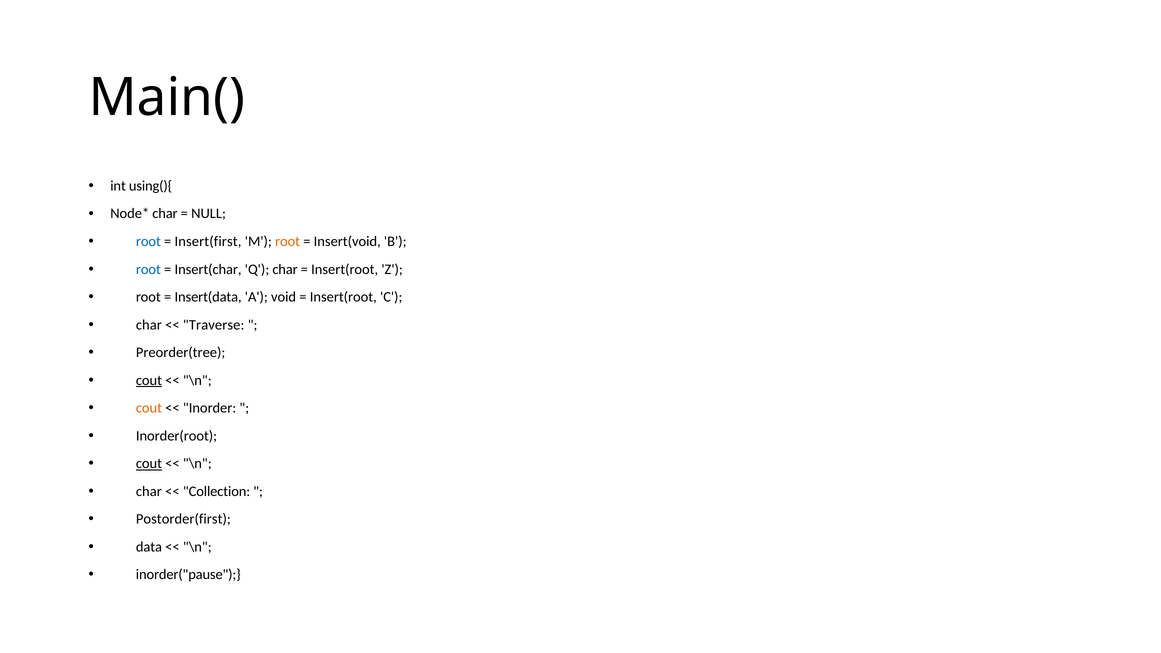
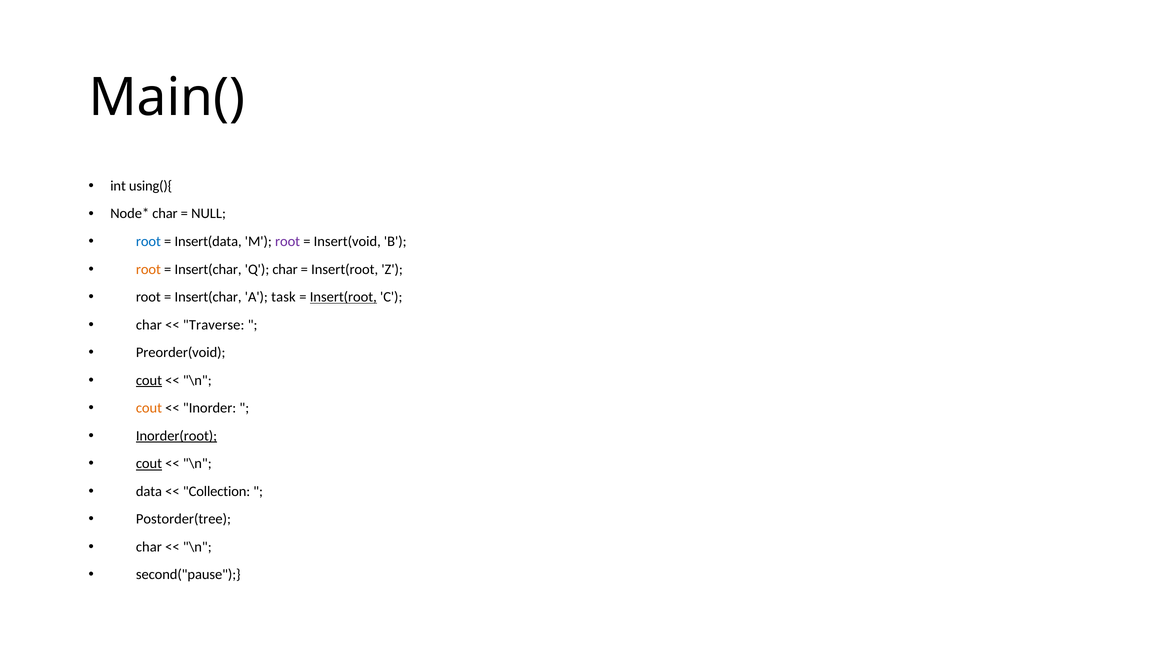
Insert(first: Insert(first -> Insert(data (208, 241)
root colour: orange -> purple (288, 241)
root colour: blue -> orange (148, 269)
Insert(data: Insert(data -> Insert(char (208, 297)
void: void -> task (283, 297)
Insert(root underline: none -> present (343, 297)
Preorder(tree: Preorder(tree -> Preorder(void (181, 353)
Inorder(root underline: none -> present (176, 436)
char: char -> data (149, 491)
Postorder(first: Postorder(first -> Postorder(tree (183, 519)
data: data -> char (149, 547)
inorder("pause: inorder("pause -> second("pause (188, 575)
